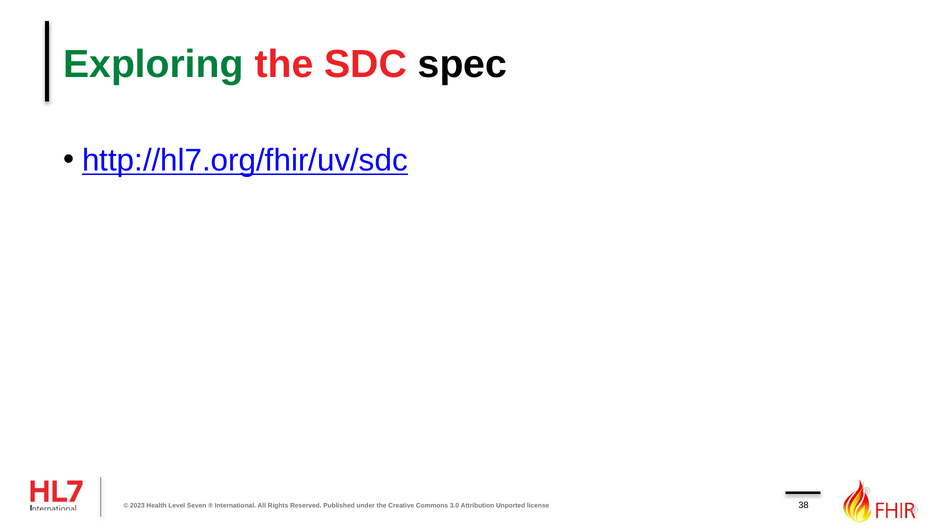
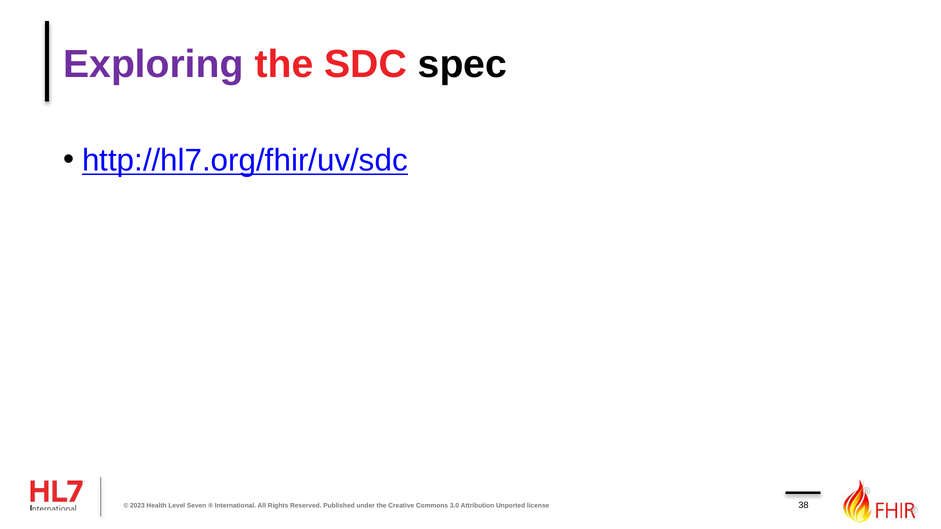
Exploring colour: green -> purple (153, 64)
